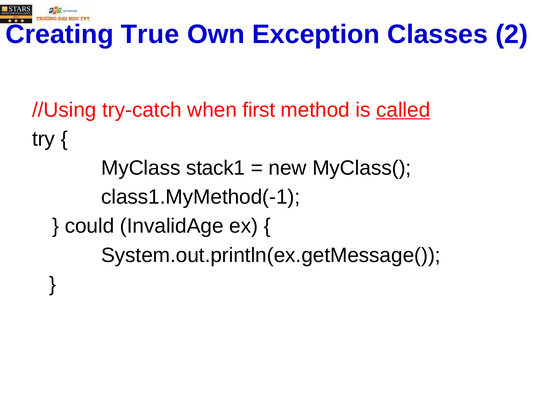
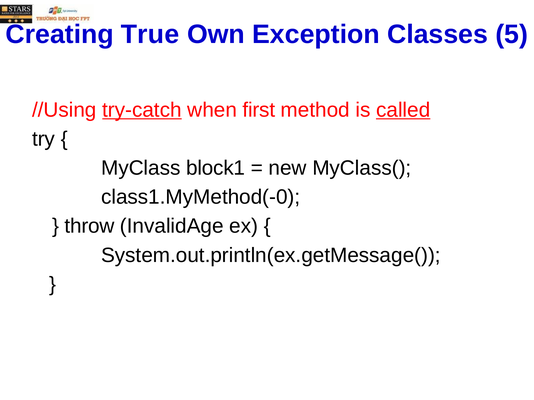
2: 2 -> 5 (512, 34)
try-catch underline: none -> present (142, 110)
stack1: stack1 -> block1 (216, 168)
class1.MyMethod(-1: class1.MyMethod(-1 -> class1.MyMethod(-0 (201, 197)
could: could -> throw (90, 226)
